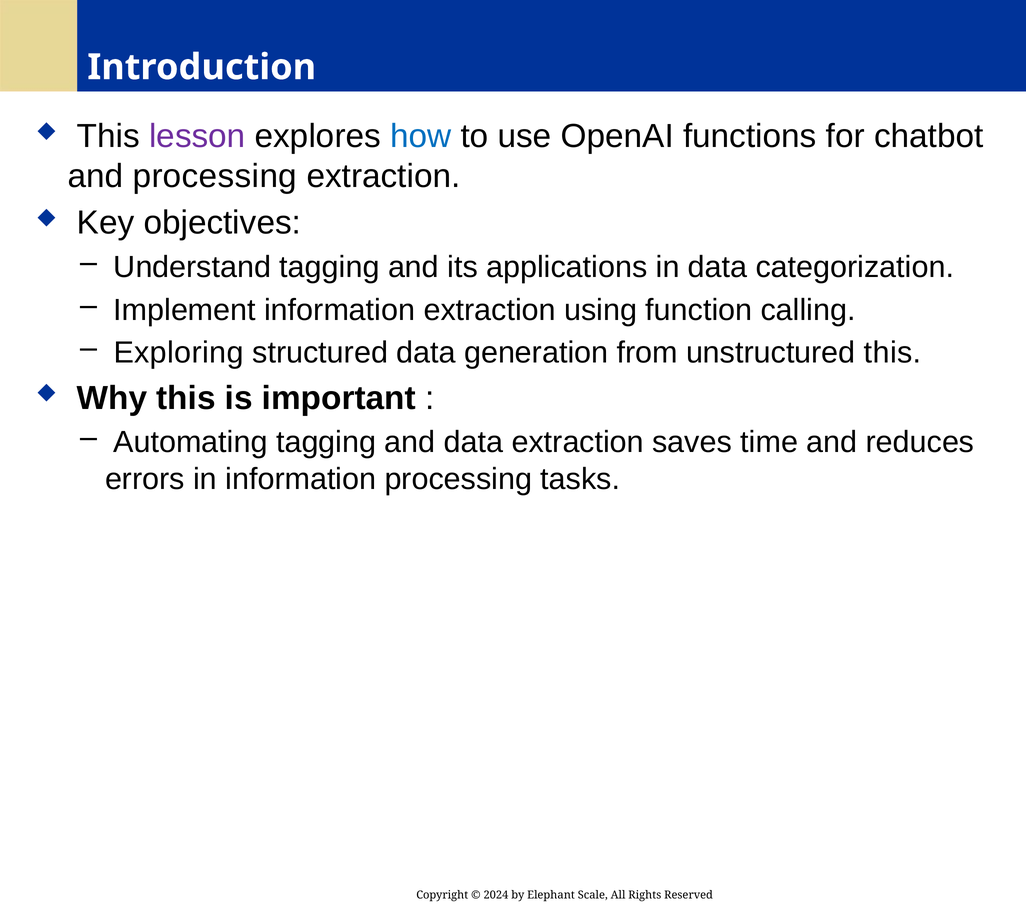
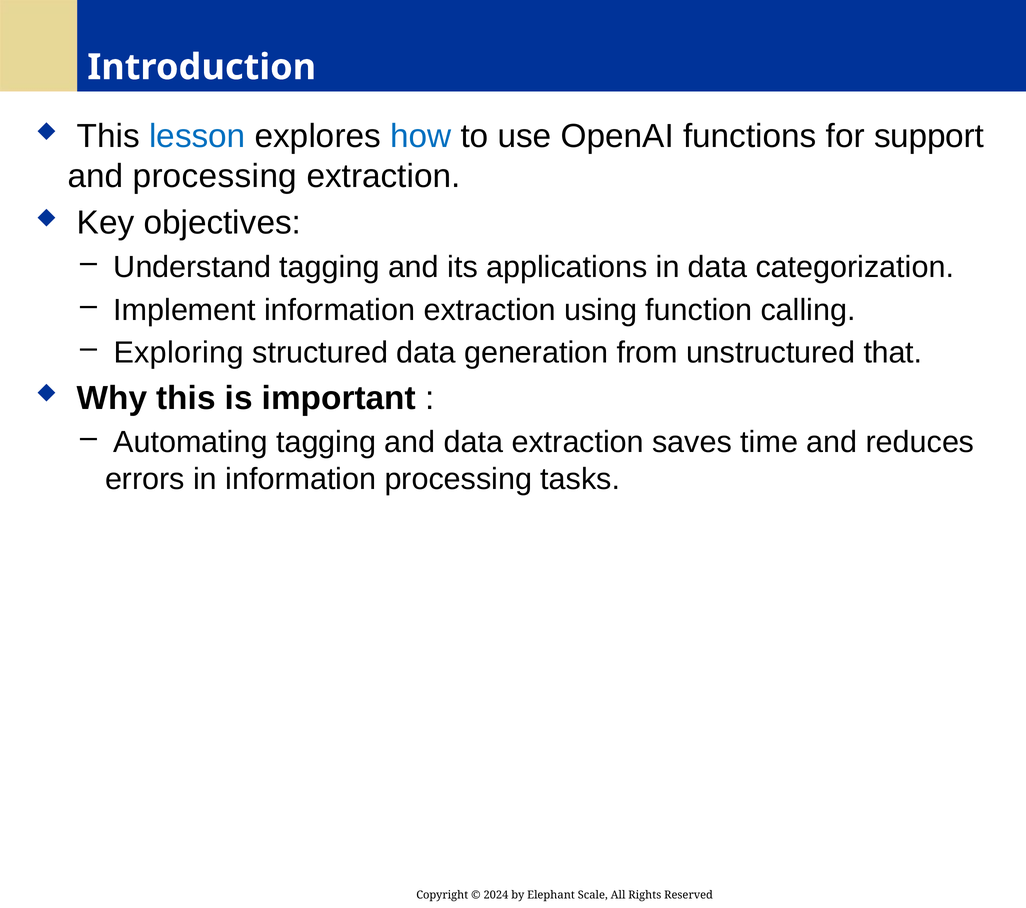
lesson colour: purple -> blue (197, 136)
chatbot: chatbot -> support (929, 136)
unstructured this: this -> that (893, 353)
